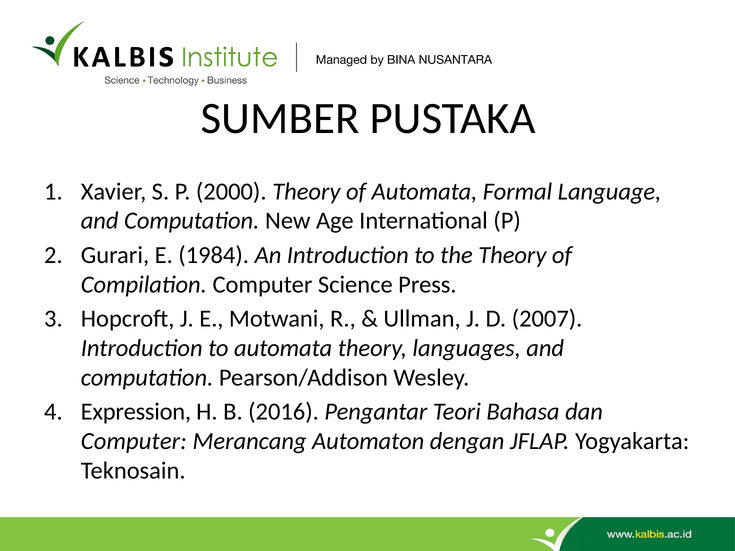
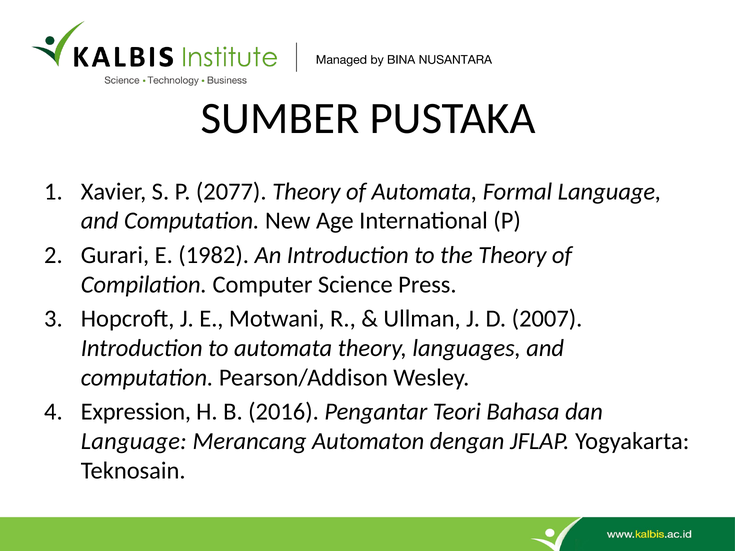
2000: 2000 -> 2077 (231, 192)
1984: 1984 -> 1982 (214, 255)
Computer: Computer -> Language (134, 441)
